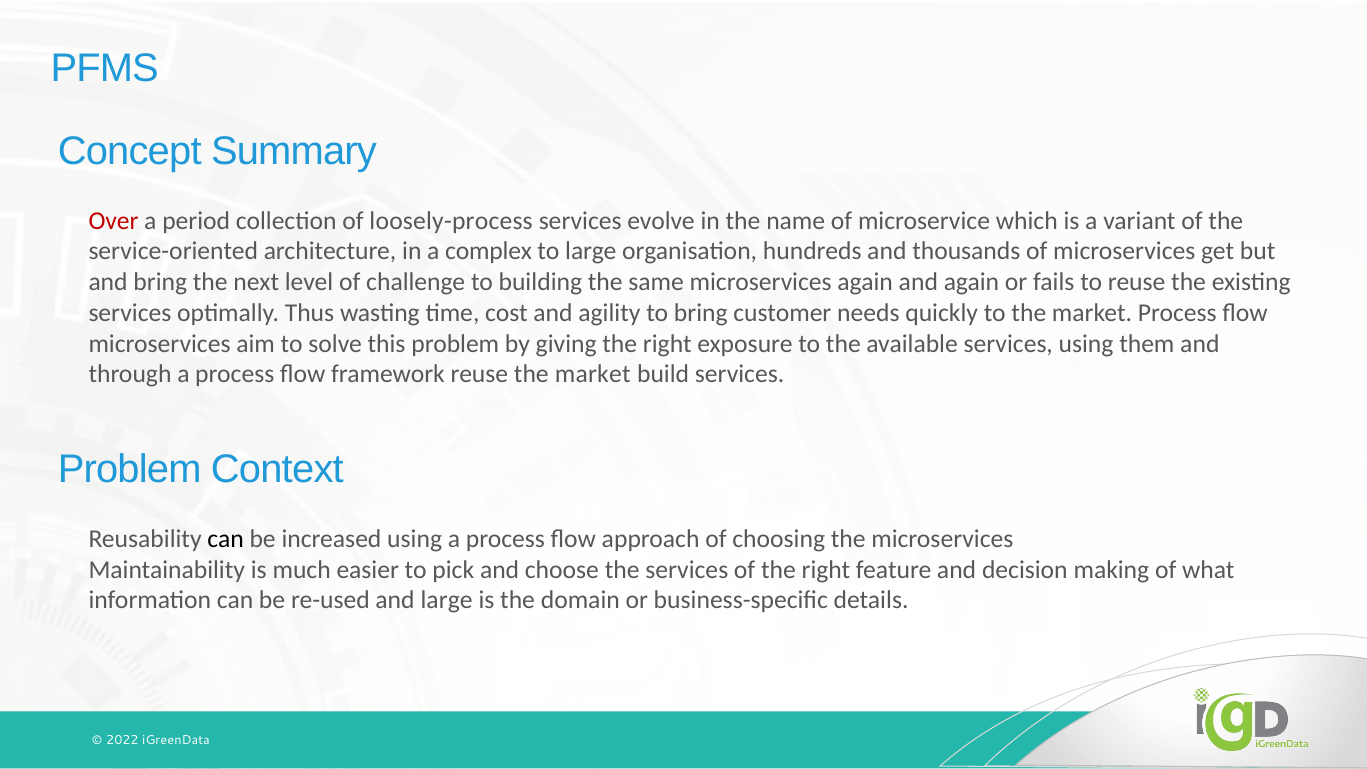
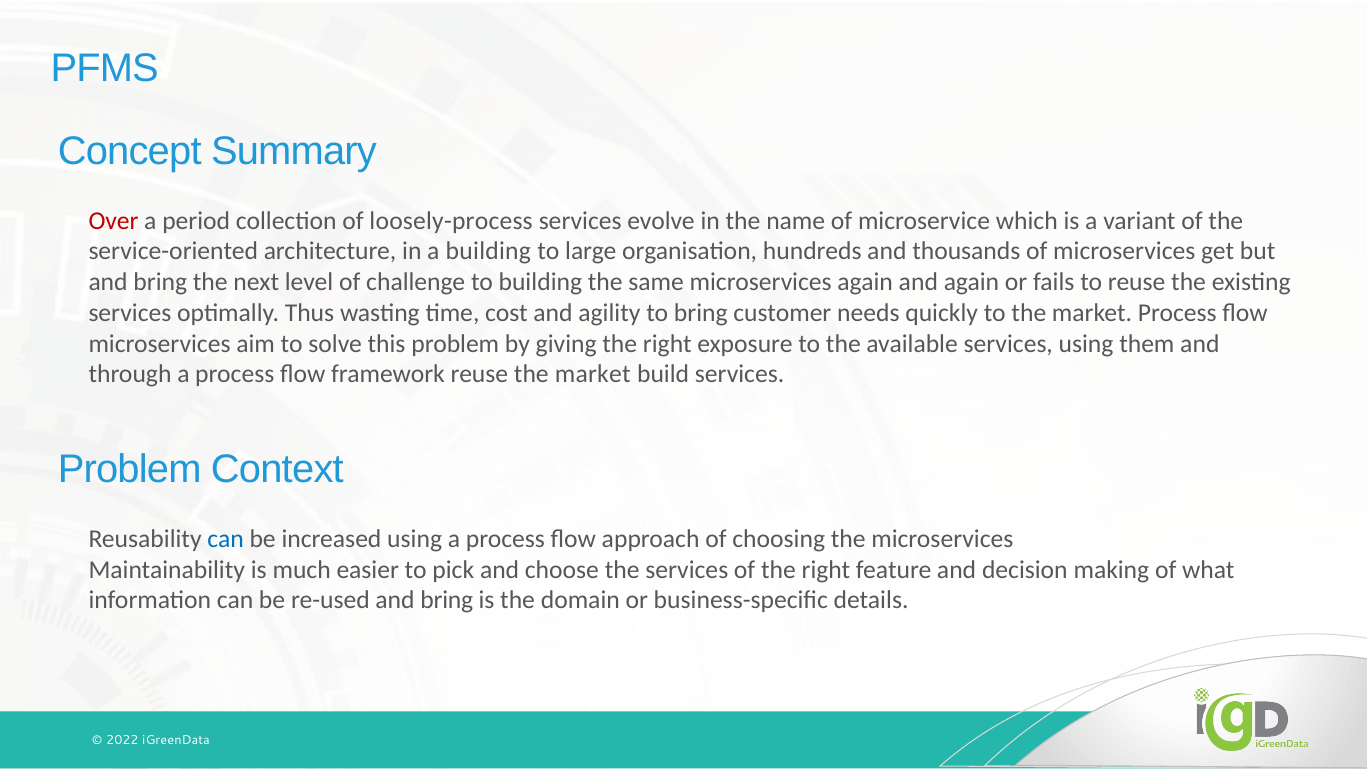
a complex: complex -> building (488, 251)
can colour: black -> blue (226, 539)
re-used and large: large -> bring (447, 600)
